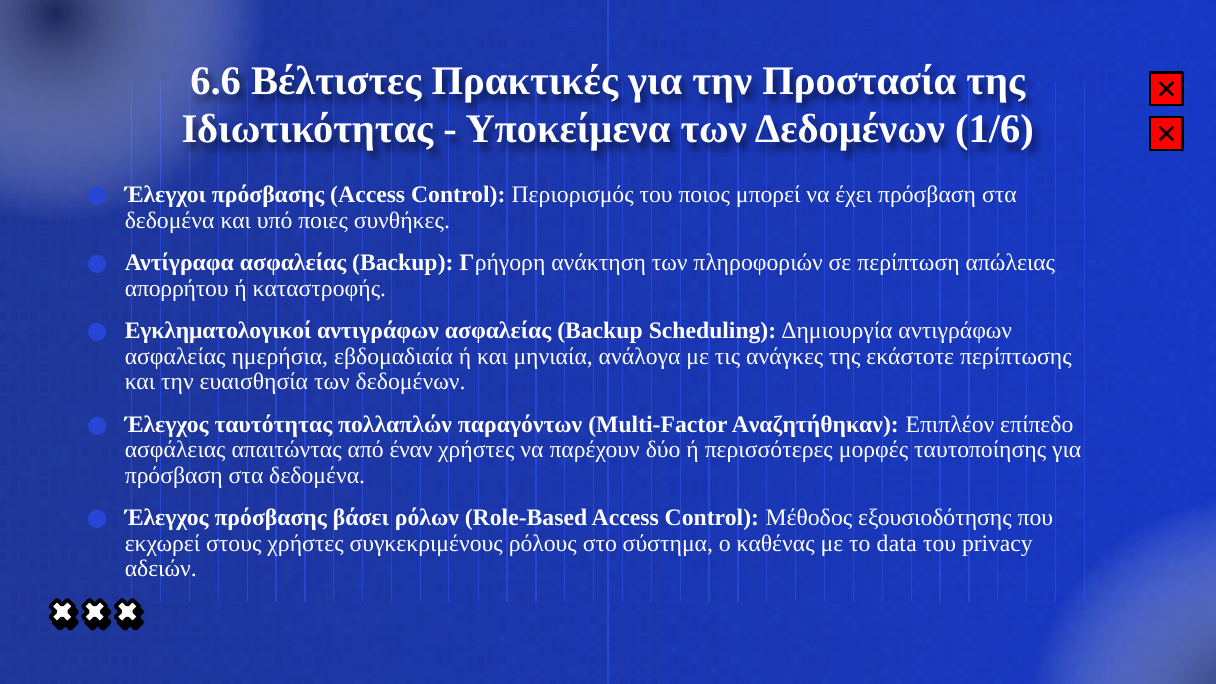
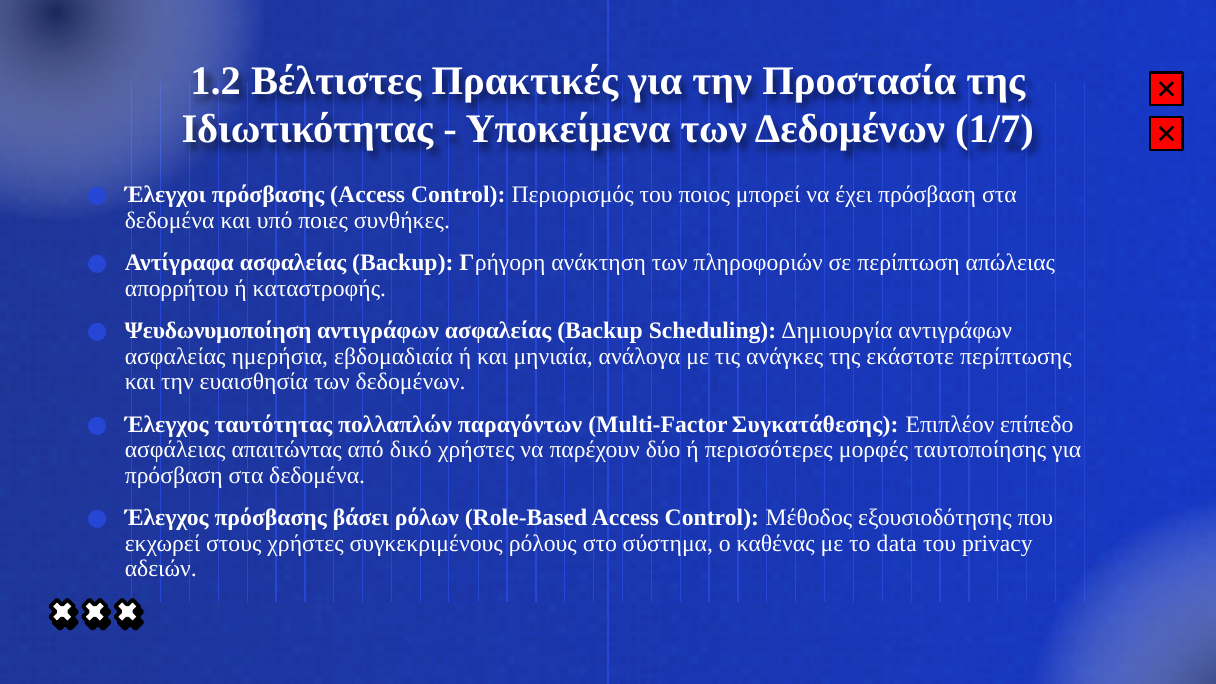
6.6: 6.6 -> 1.2 (216, 81)
1/6: 1/6 -> 1/7 (995, 129)
Εγκληματολογικοί: Εγκληματολογικοί -> Ψευδωνυμοποίηση (218, 331)
Αναζητήθηκαν: Αναζητήθηκαν -> Συγκατάθεσης (815, 424)
έναν: έναν -> δικό (411, 450)
